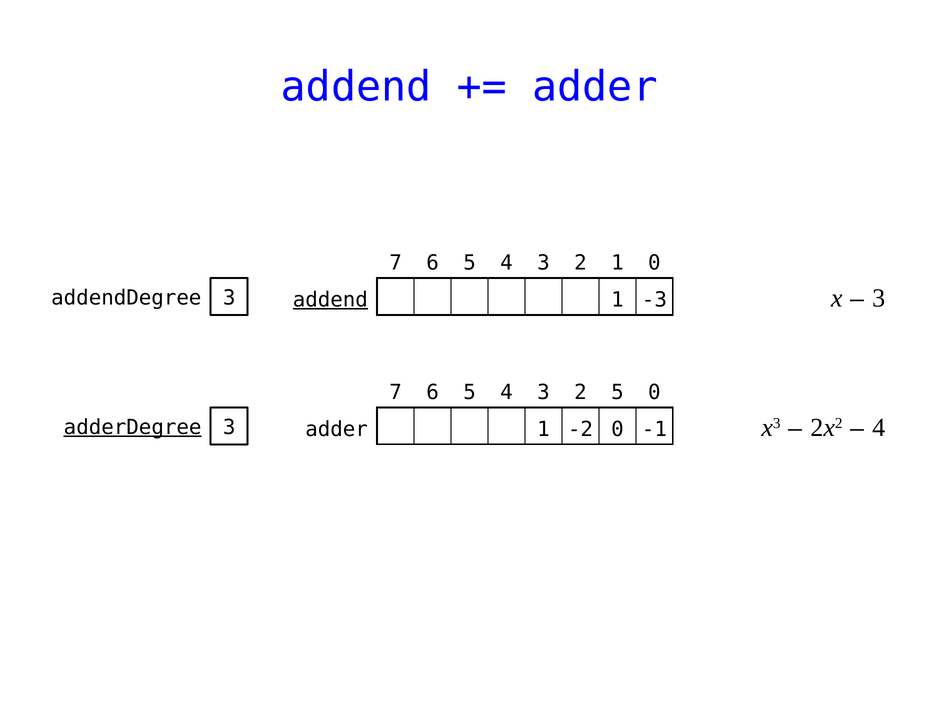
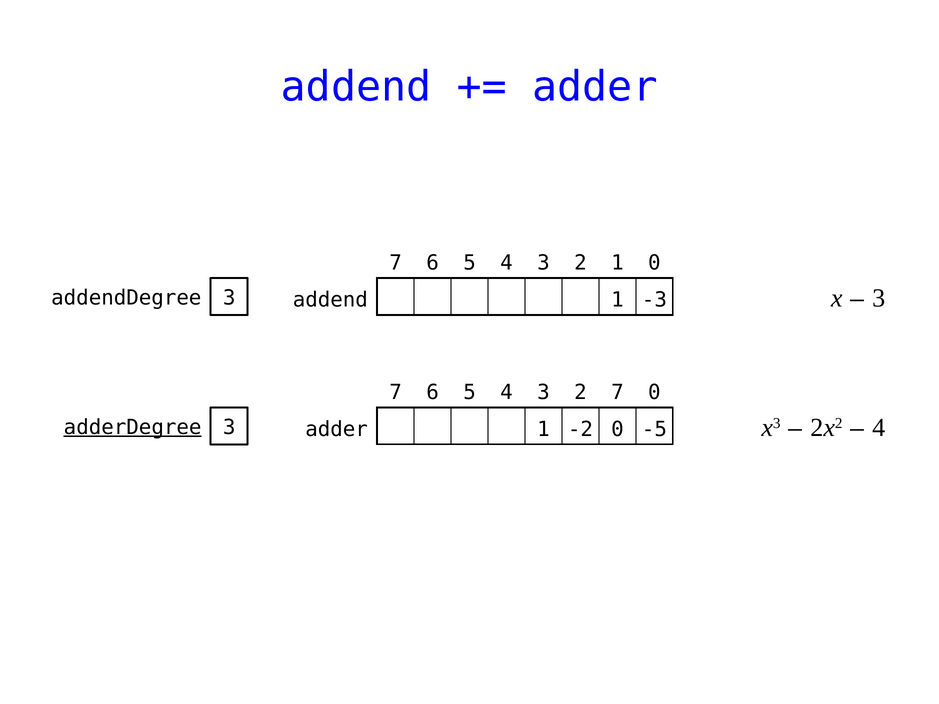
addend underline: present -> none (330, 300)
2 5: 5 -> 7 (617, 392)
-1: -1 -> -5 (654, 429)
